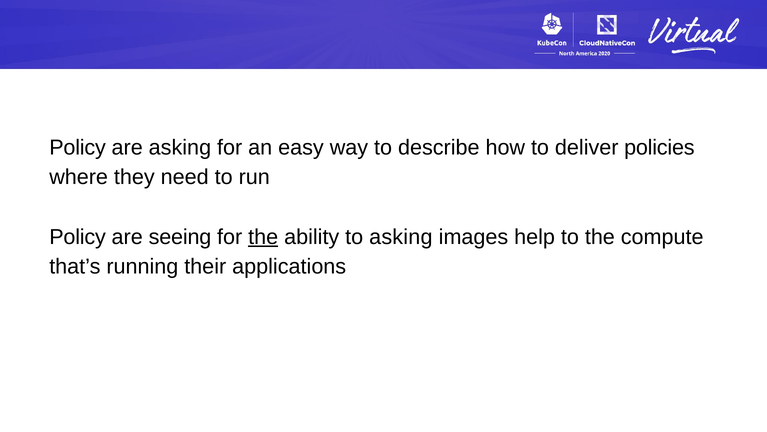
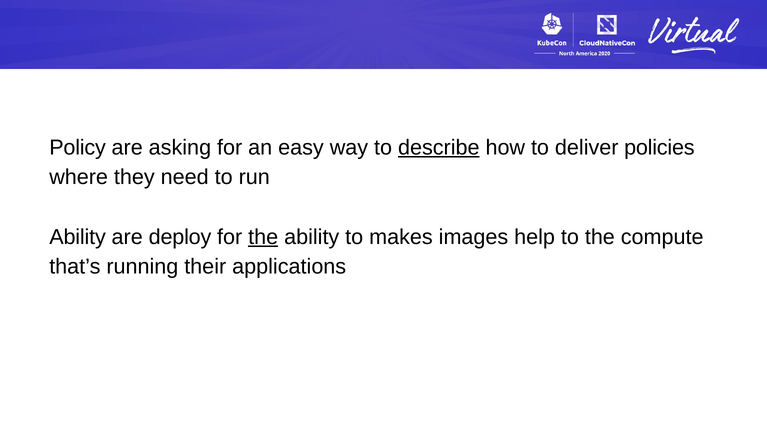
describe underline: none -> present (439, 147)
Policy: Policy -> Ability (78, 237)
seeing: seeing -> deploy (180, 237)
to asking: asking -> makes (401, 237)
